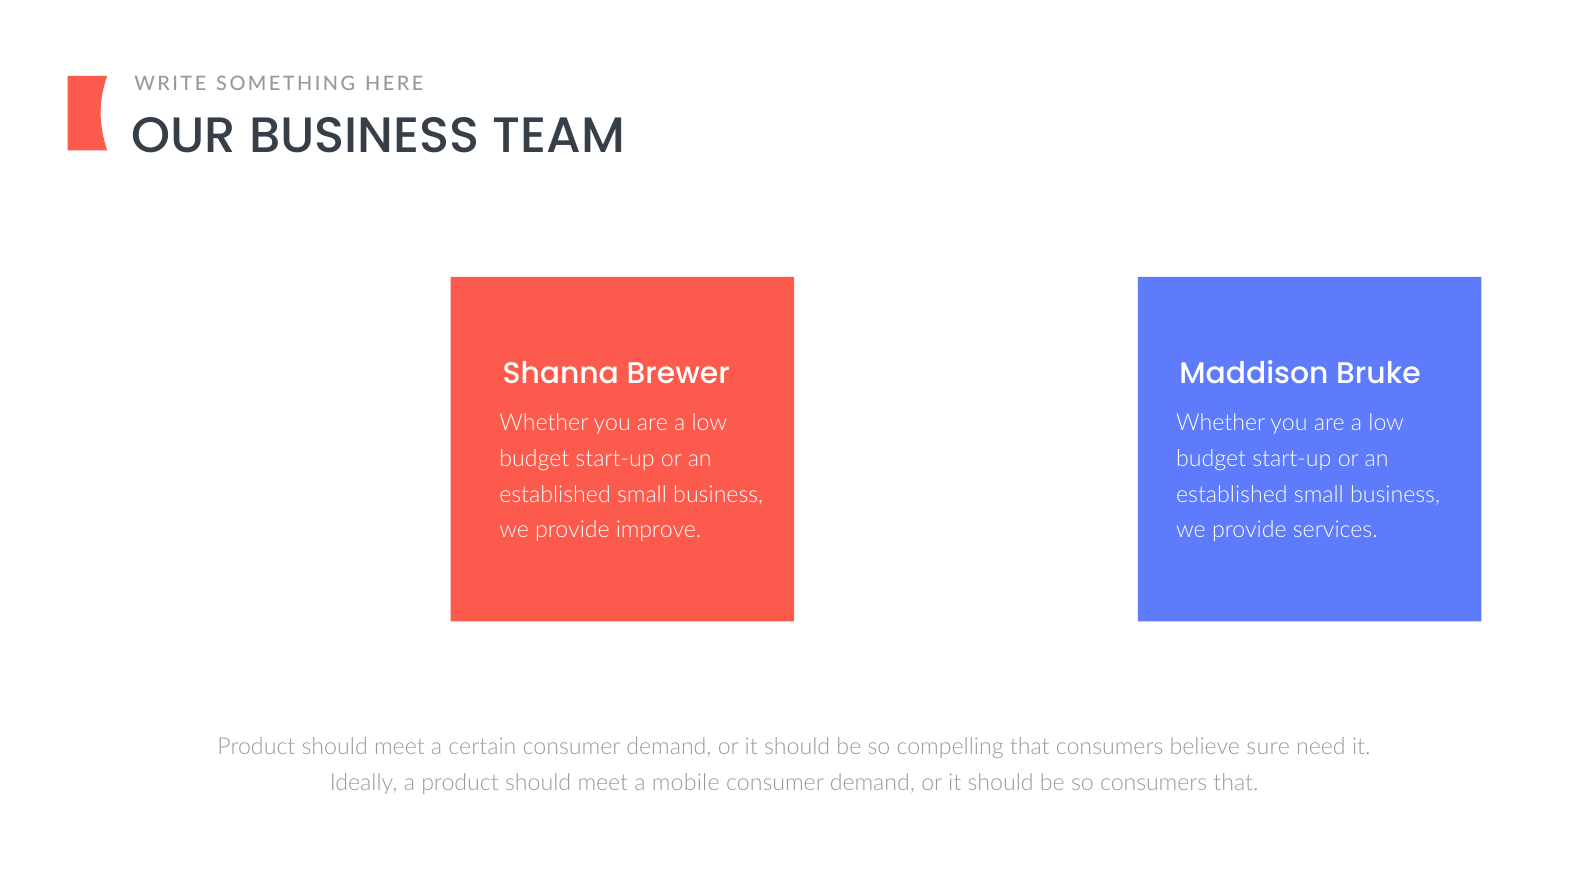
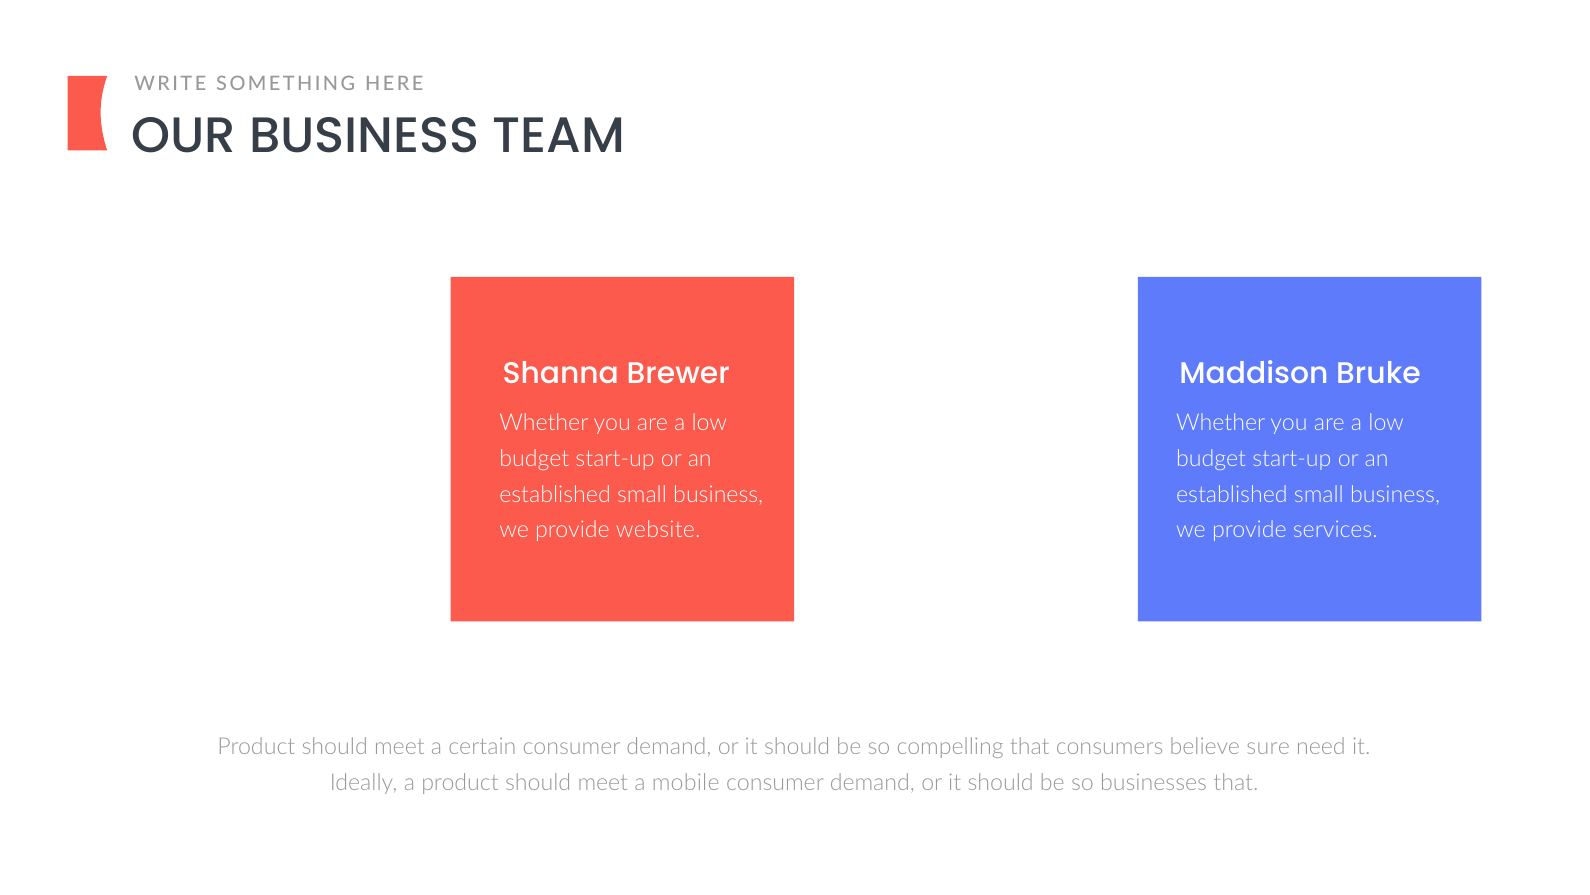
improve: improve -> website (658, 530)
so consumers: consumers -> businesses (1154, 782)
